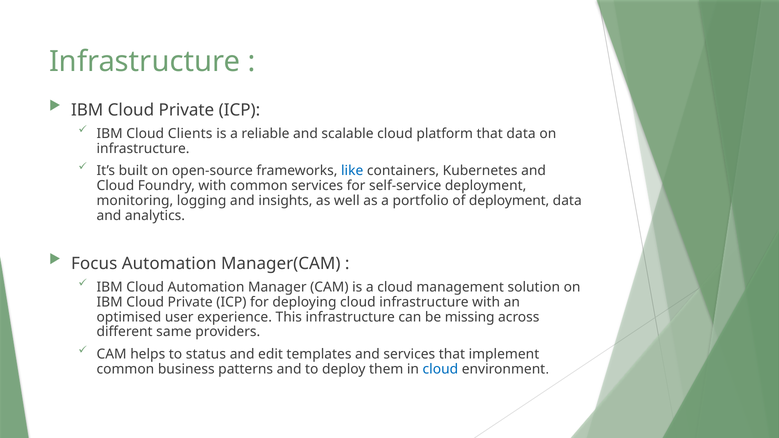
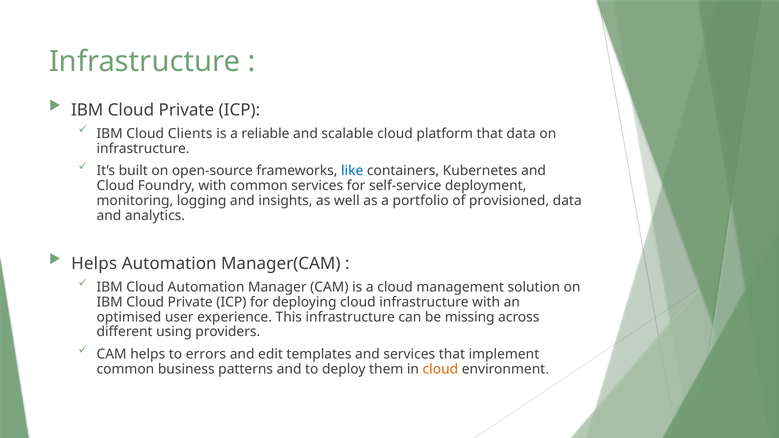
of deployment: deployment -> provisioned (509, 201)
Focus: Focus -> Helps (94, 264)
same: same -> using (174, 332)
status: status -> errors (206, 354)
cloud colour: blue -> orange (440, 369)
